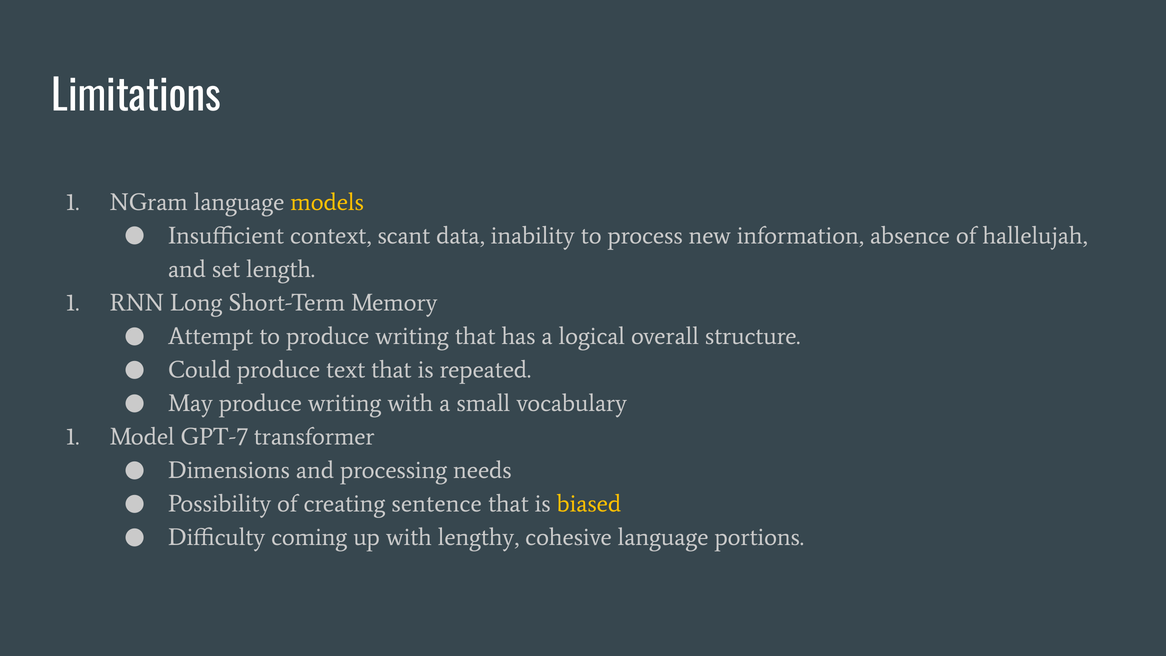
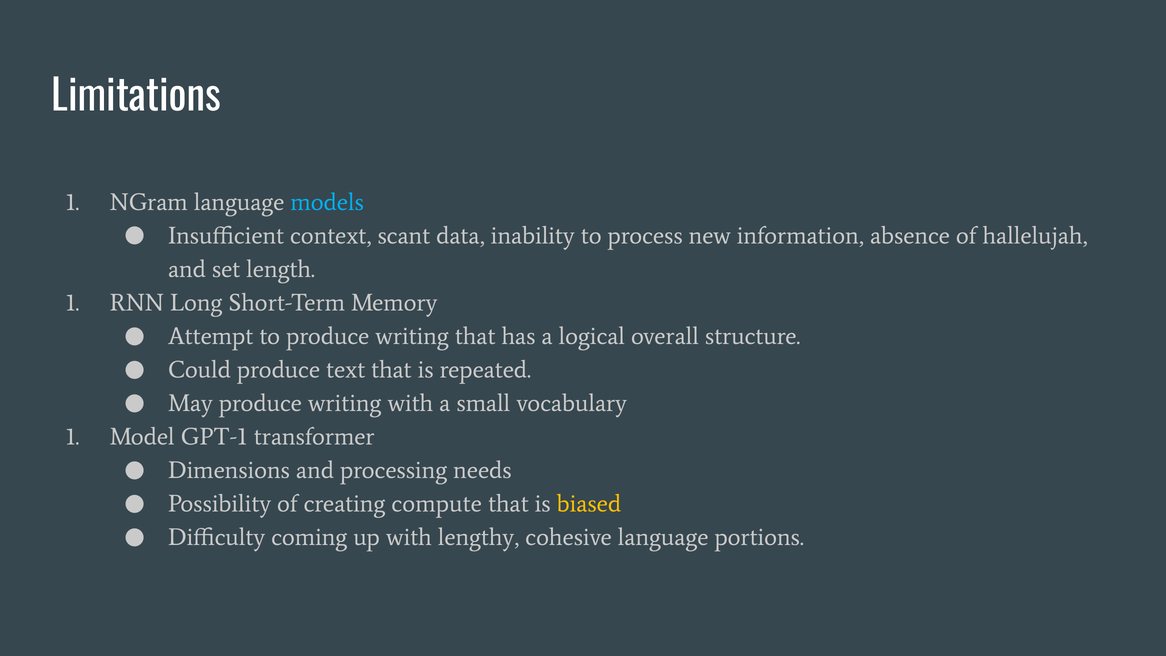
models colour: yellow -> light blue (327, 202)
GPT-7: GPT-7 -> GPT-1 (214, 437)
sentence: sentence -> compute (437, 504)
